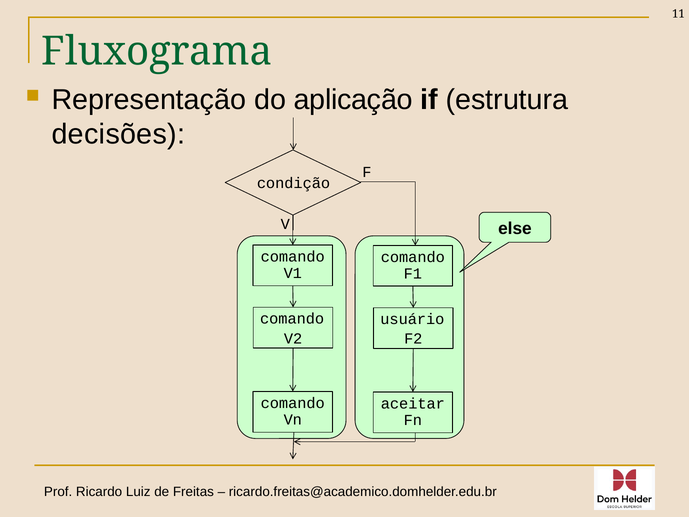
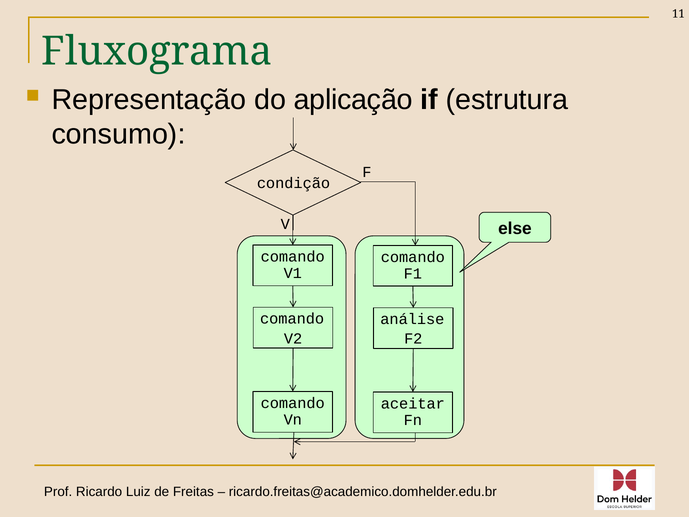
decisões: decisões -> consumo (119, 134)
usuário: usuário -> análise (412, 319)
